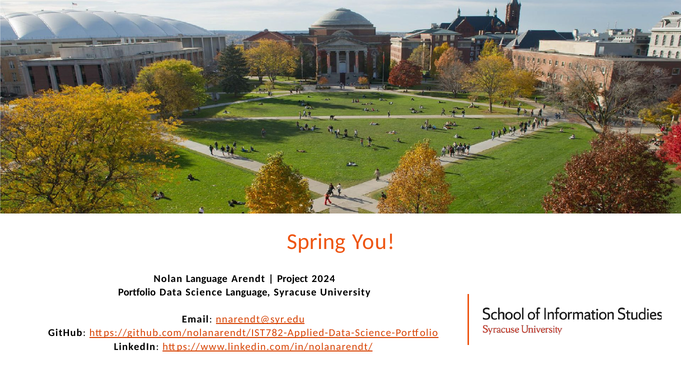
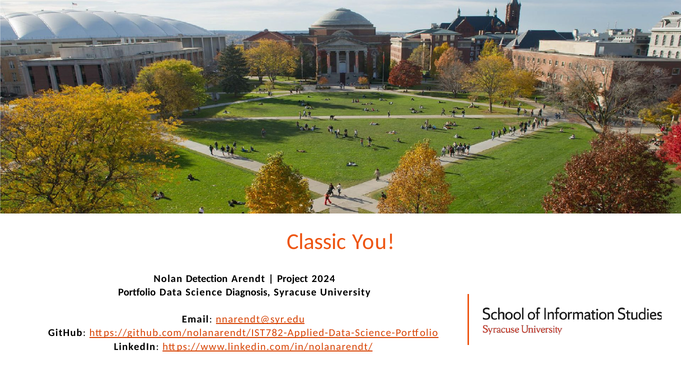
Spring: Spring -> Classic (316, 242)
Nolan Language: Language -> Detection (207, 279)
Science Language: Language -> Diagnosis (248, 292)
